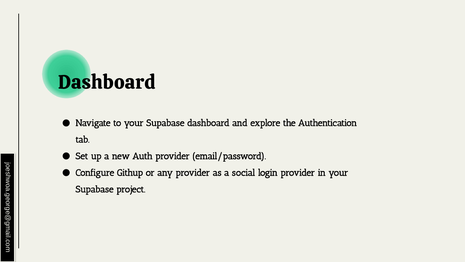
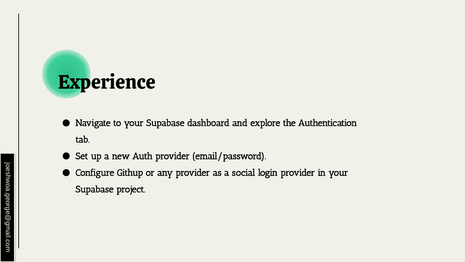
Dashboard: Dashboard -> Experience (107, 82)
